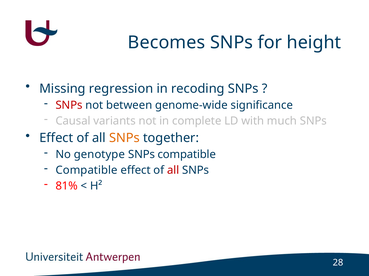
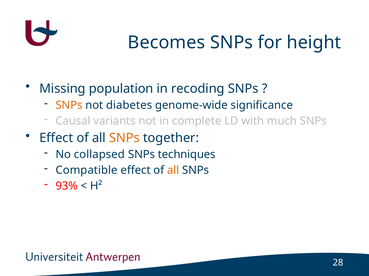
regression: regression -> population (121, 89)
SNPs colour: red -> orange (69, 105)
between: between -> diabetes (129, 105)
genotype: genotype -> collapsed (99, 155)
SNPs compatible: compatible -> techniques (187, 155)
all colour: red -> orange (173, 171)
81%: 81% -> 93% (67, 186)
